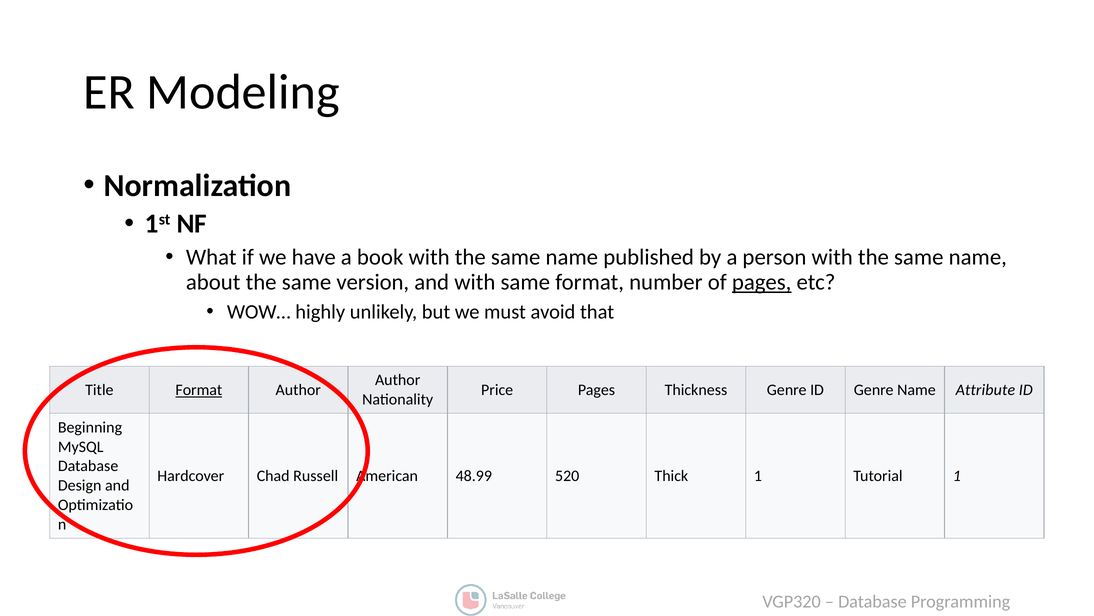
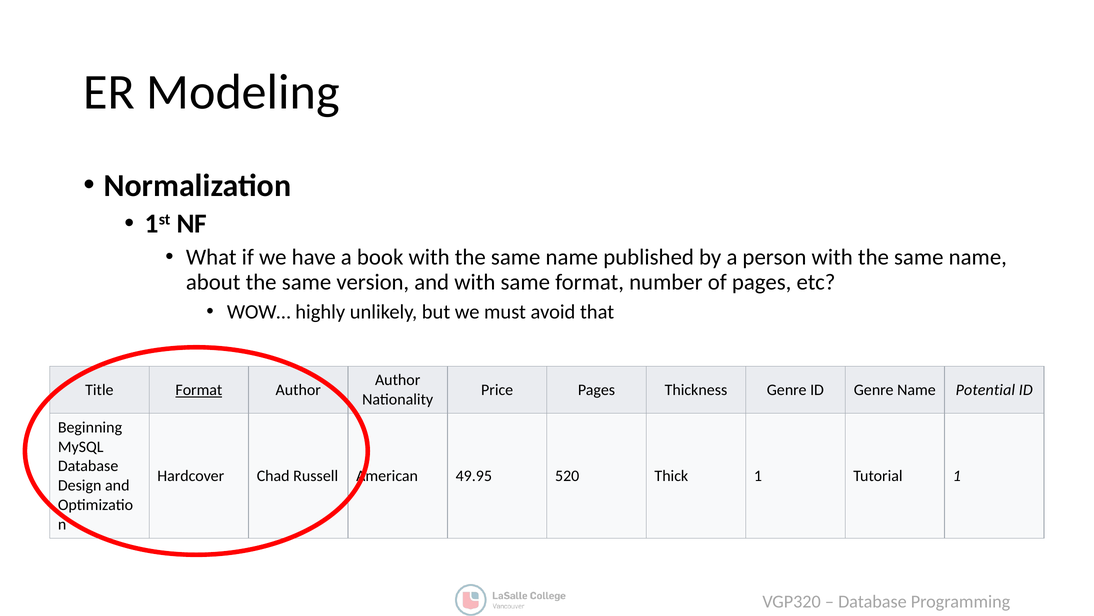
pages underline: present -> none (762, 282)
Attribute: Attribute -> Potential (985, 390)
48.99: 48.99 -> 49.95 (474, 475)
